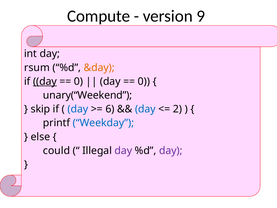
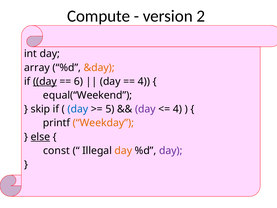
9: 9 -> 2 (201, 16)
rsum: rsum -> array (37, 67)
0: 0 -> 6 (79, 81)
0: 0 -> 4 (144, 81)
unary(“Weekend: unary(“Weekend -> equal(“Weekend (88, 95)
6: 6 -> 5 (110, 109)
day colour: blue -> purple (145, 109)
2: 2 -> 4 (177, 109)
Weekday colour: blue -> orange (103, 123)
else underline: none -> present (40, 137)
could: could -> const (56, 150)
day colour: purple -> orange (123, 150)
